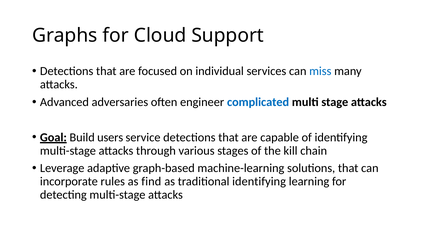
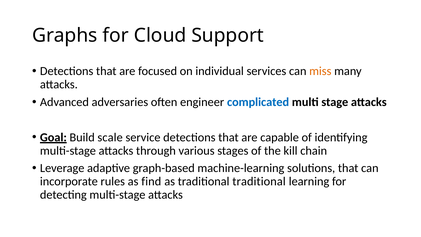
miss colour: blue -> orange (320, 71)
users: users -> scale (110, 137)
traditional identifying: identifying -> traditional (259, 181)
